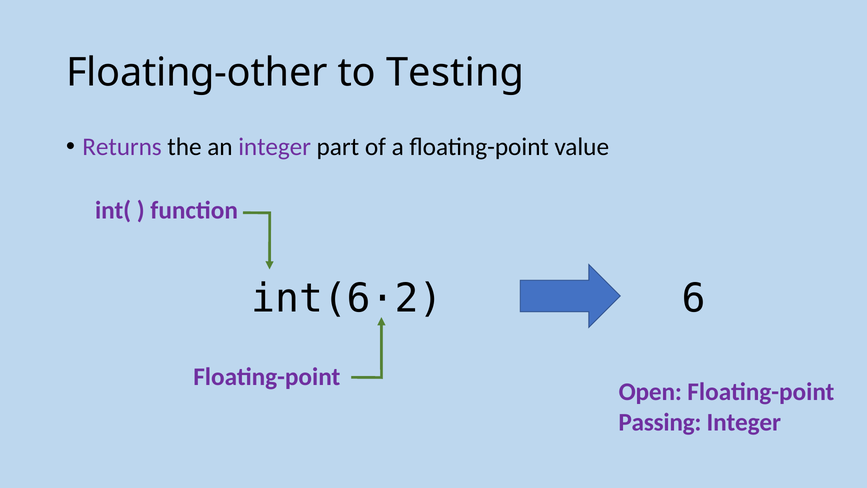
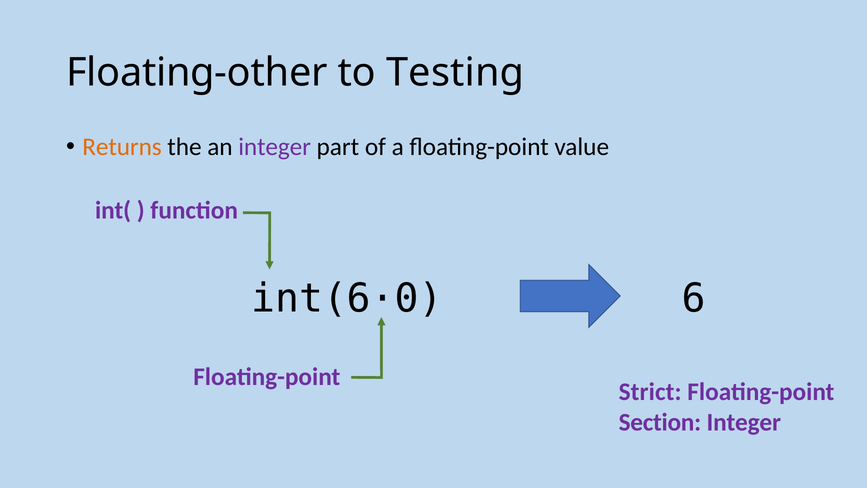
Returns colour: purple -> orange (122, 147)
int(6·2: int(6·2 -> int(6·0 (347, 298)
Open: Open -> Strict (650, 392)
Passing: Passing -> Section (660, 422)
